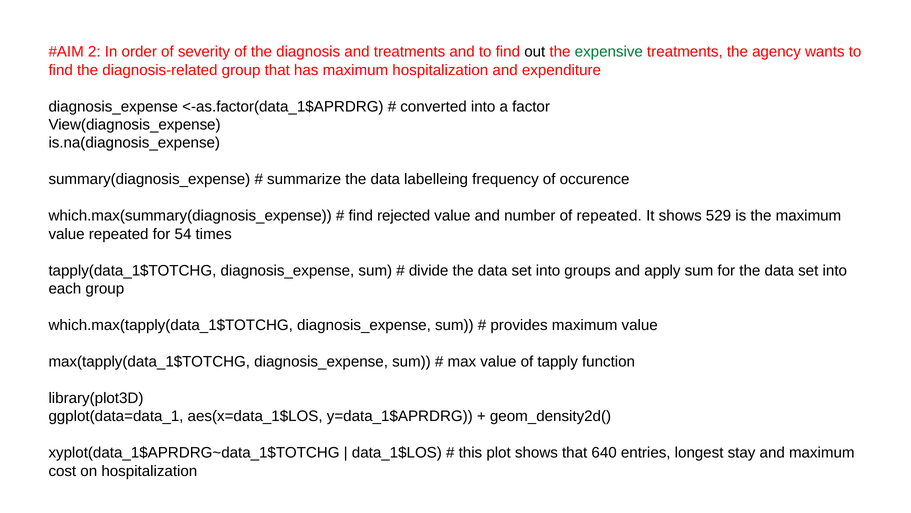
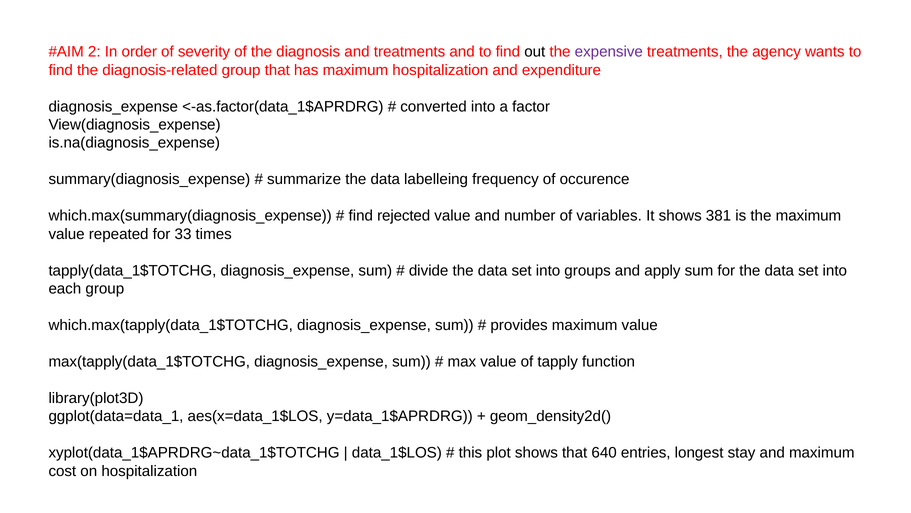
expensive colour: green -> purple (609, 52)
of repeated: repeated -> variables (609, 216)
529: 529 -> 381 (718, 216)
54: 54 -> 33 (183, 234)
